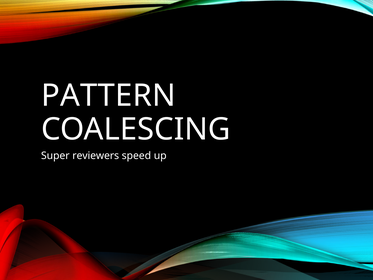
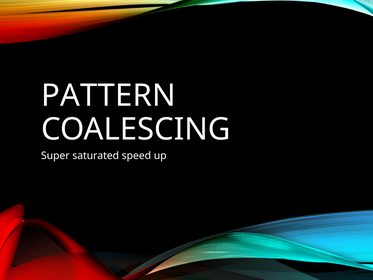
reviewers: reviewers -> saturated (96, 156)
